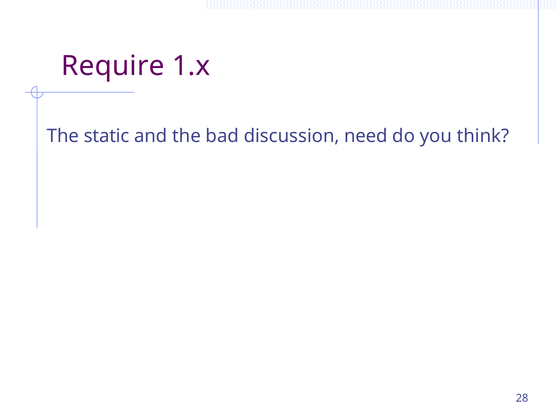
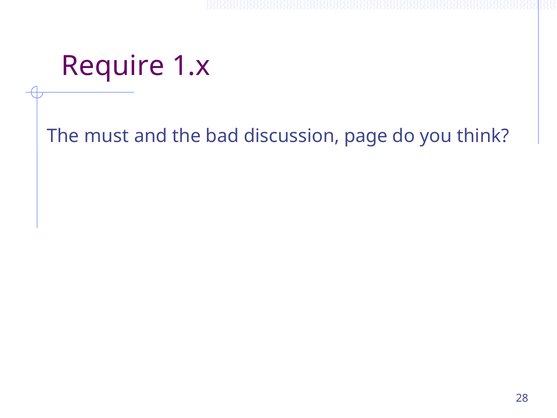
static: static -> must (107, 136)
need: need -> page (366, 136)
